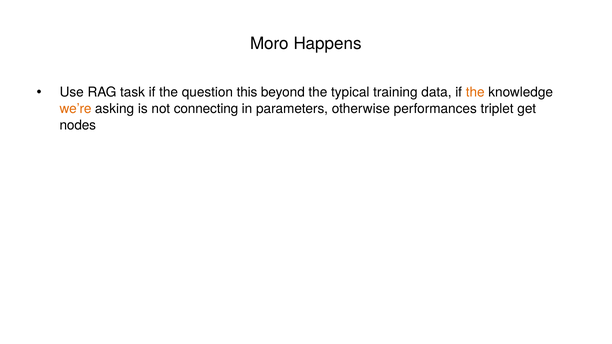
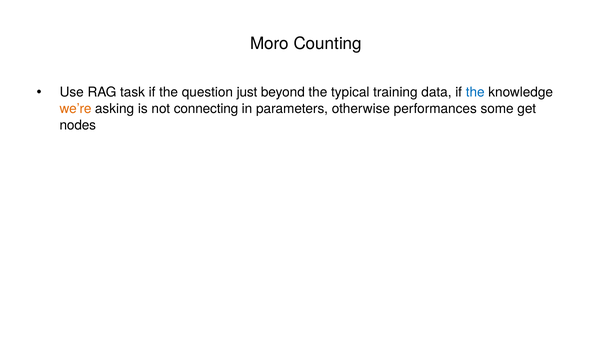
Happens: Happens -> Counting (328, 44)
this: this -> just (247, 92)
the colour: orange -> blue (475, 92)
triplet: triplet -> some (497, 109)
